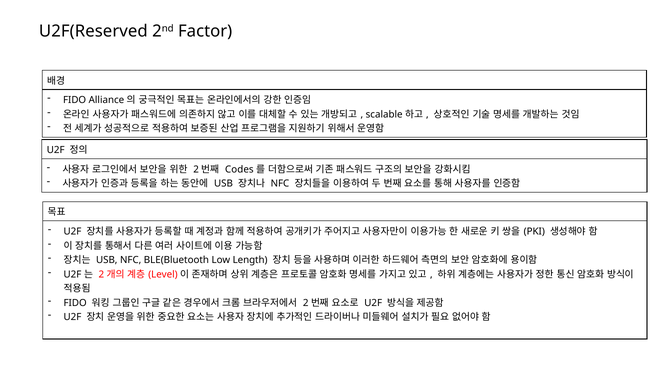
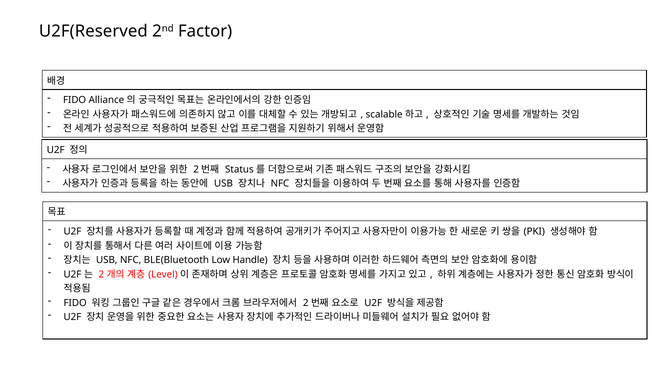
Codes: Codes -> Status (239, 169)
Length: Length -> Handle (250, 260)
